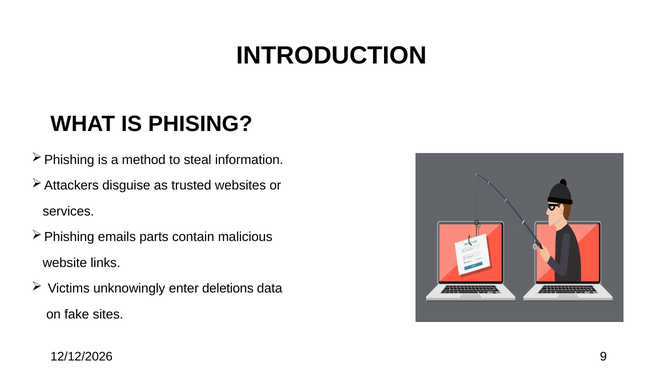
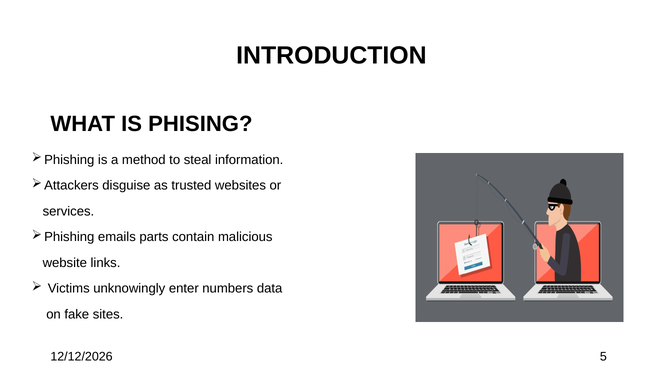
deletions: deletions -> numbers (228, 289)
9: 9 -> 5 (603, 356)
